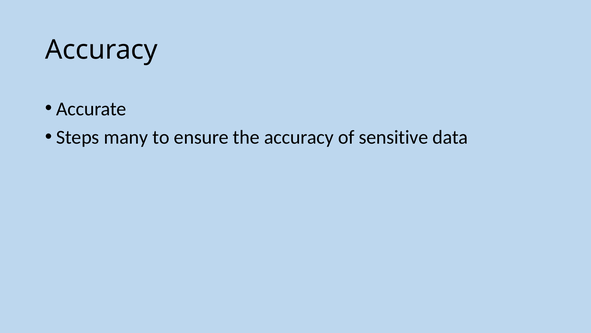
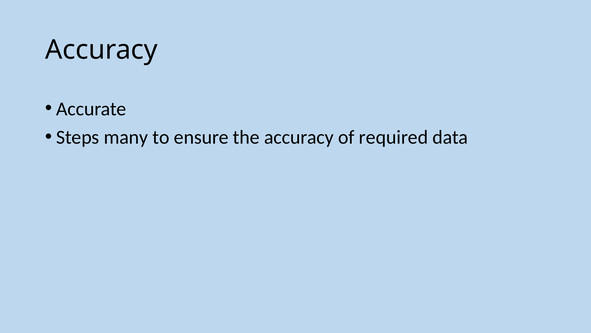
sensitive: sensitive -> required (394, 137)
